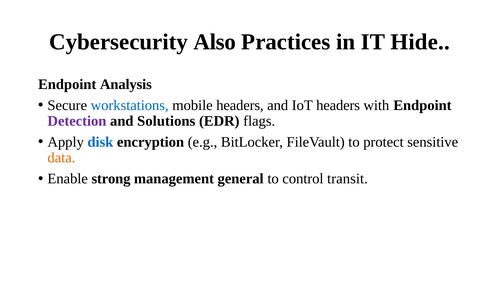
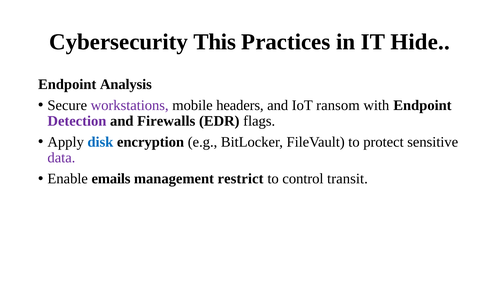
Also: Also -> This (215, 42)
workstations colour: blue -> purple (130, 106)
IoT headers: headers -> ransom (338, 106)
Solutions: Solutions -> Firewalls (166, 121)
data colour: orange -> purple (61, 158)
strong: strong -> emails (111, 179)
general: general -> restrict (241, 179)
